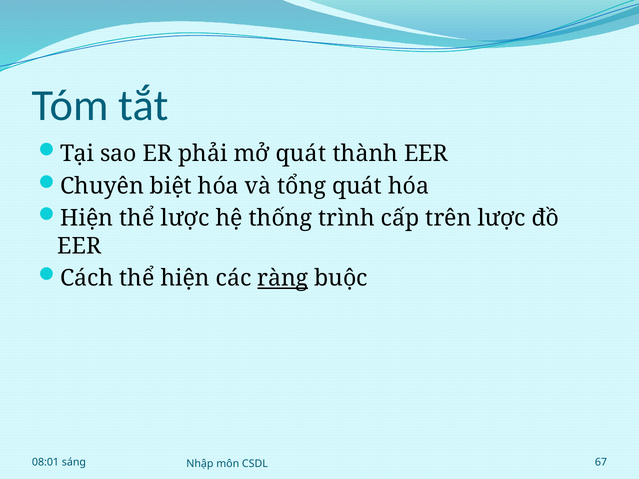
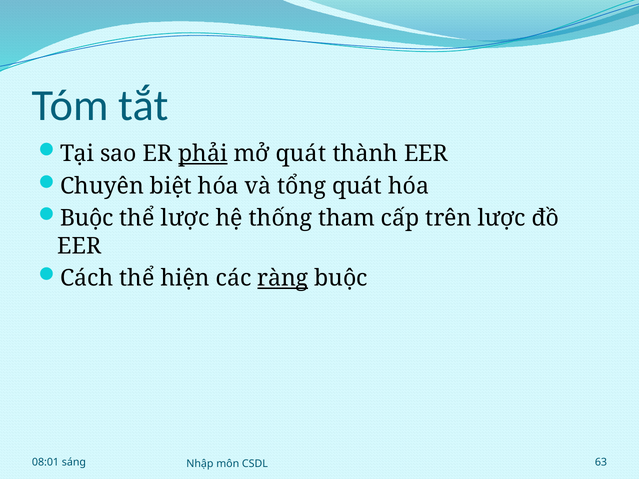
phải underline: none -> present (203, 154)
Hiện: Hiện -> Buộc (87, 218)
trình: trình -> tham (347, 218)
67: 67 -> 63 (601, 462)
